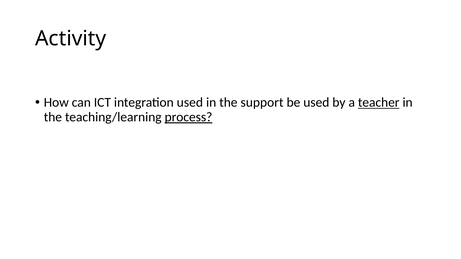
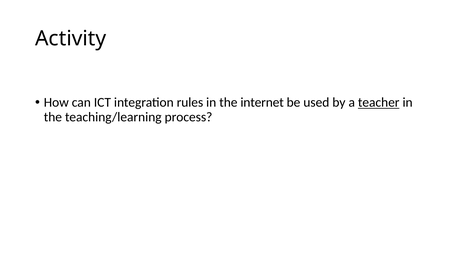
integration used: used -> rules (190, 103)
support: support -> internet (262, 103)
process underline: present -> none (189, 117)
